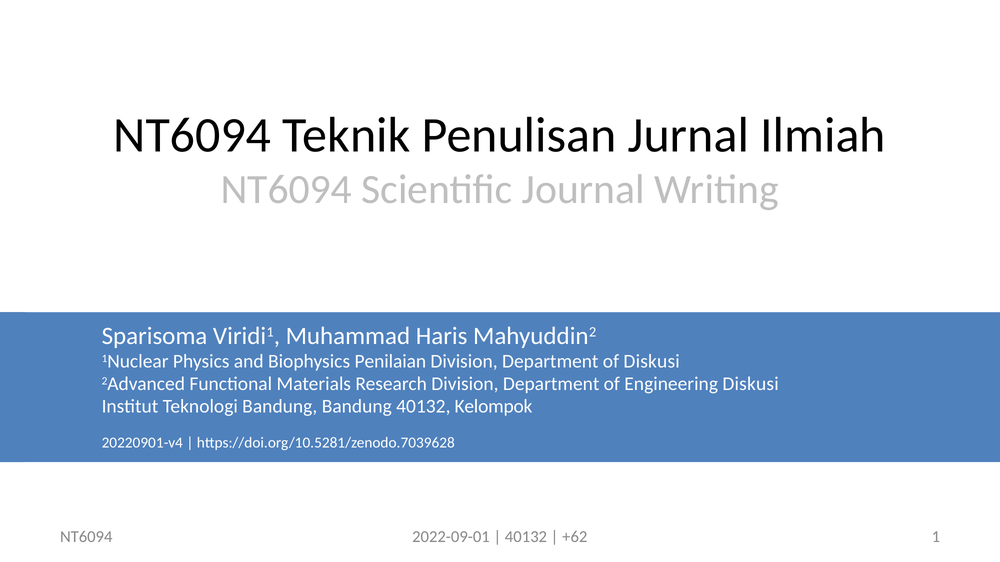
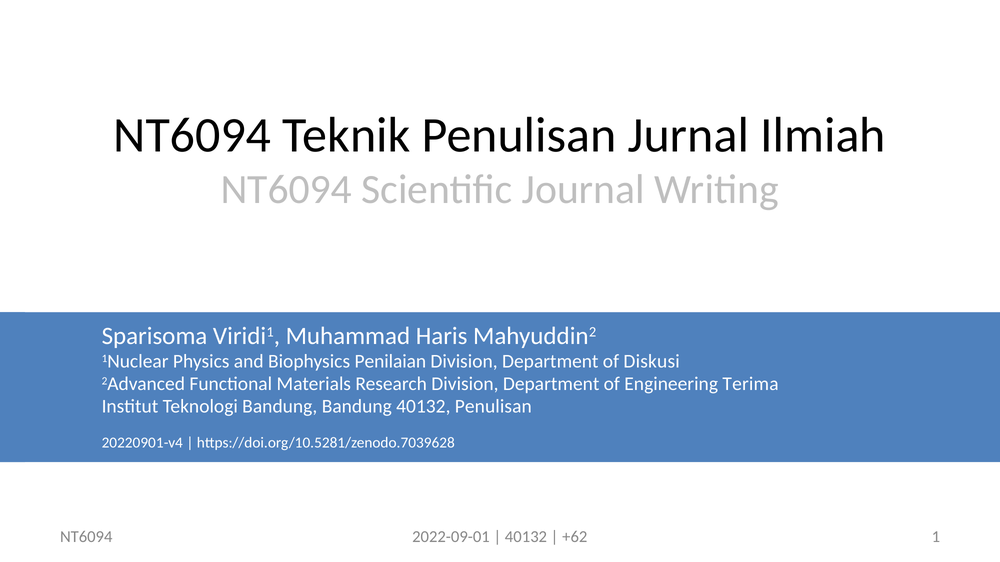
Engineering Diskusi: Diskusi -> Terima (751, 384)
40132 Kelompok: Kelompok -> Penulisan (493, 407)
